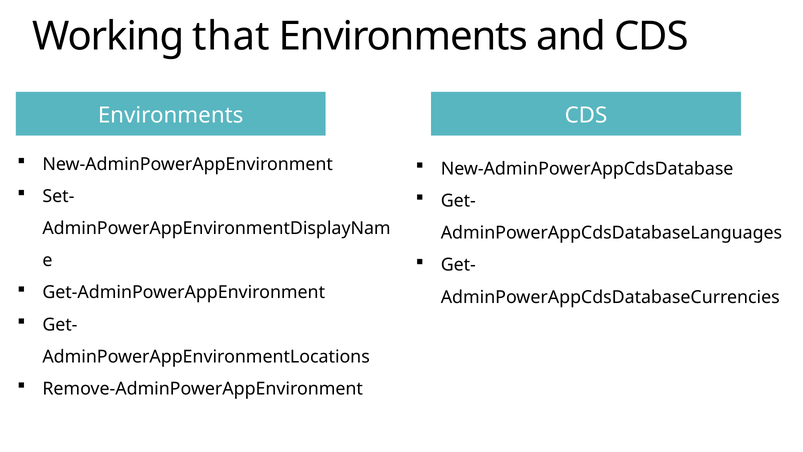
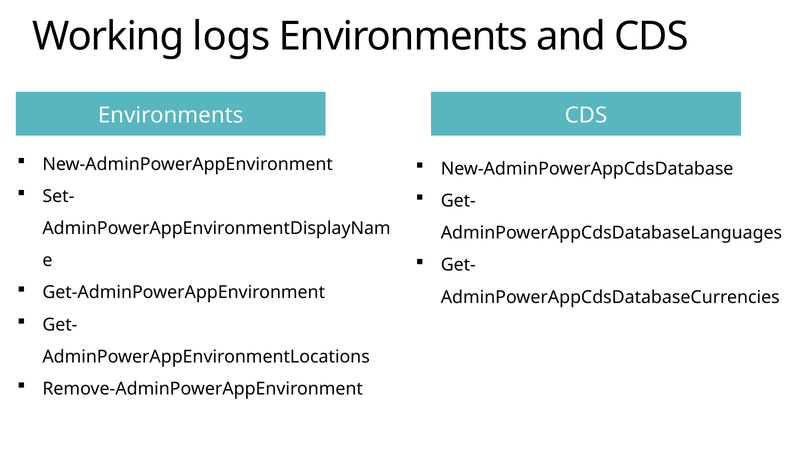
that: that -> logs (231, 36)
